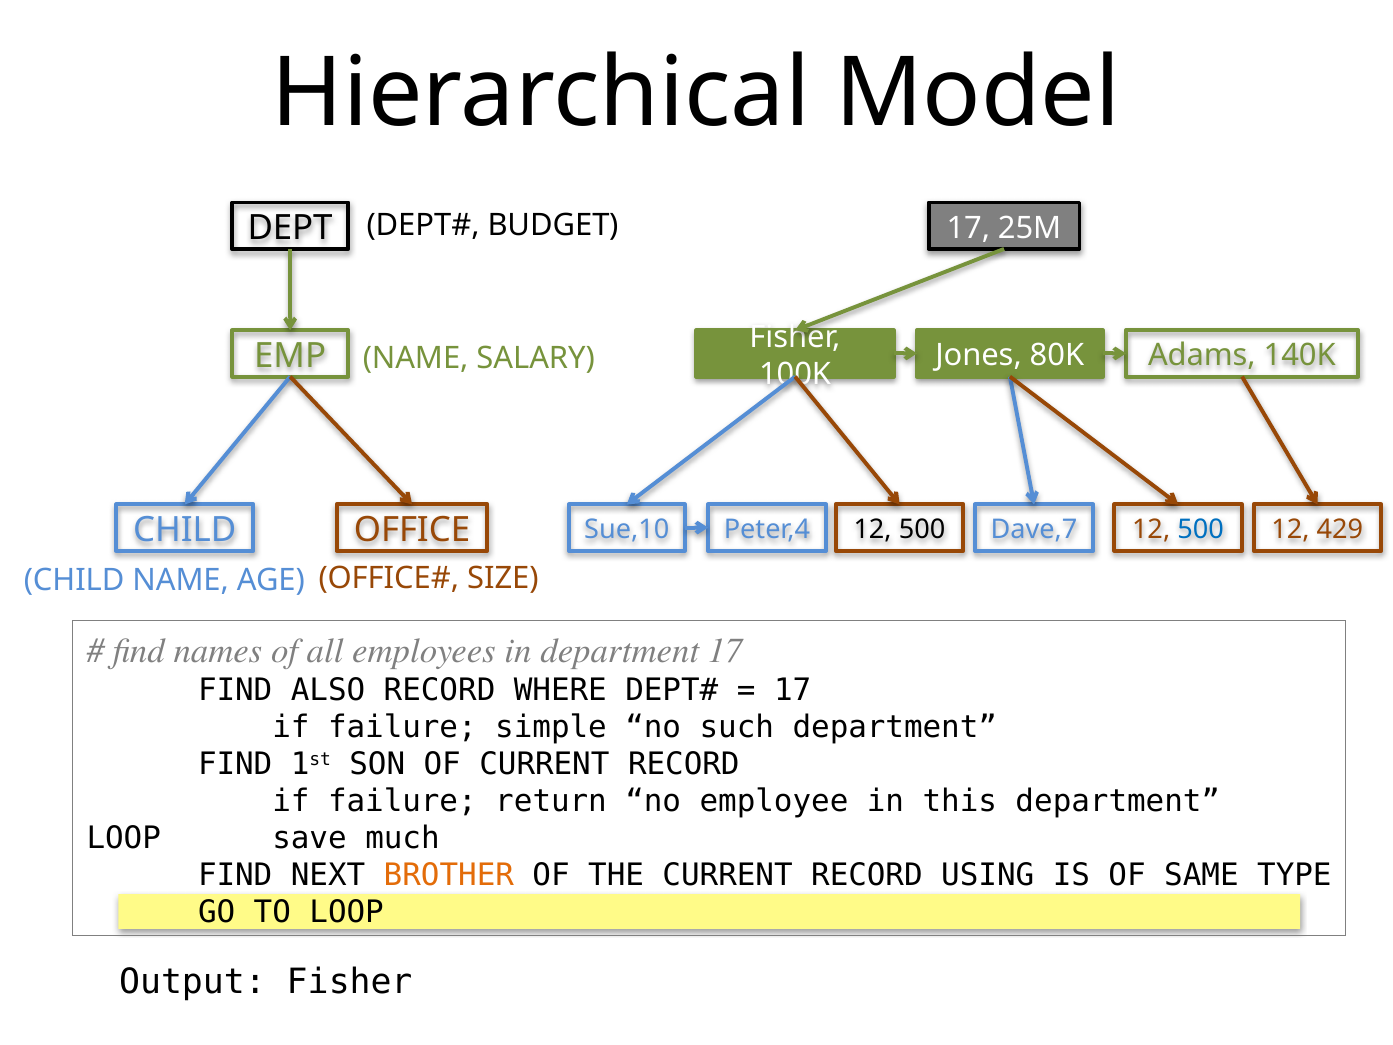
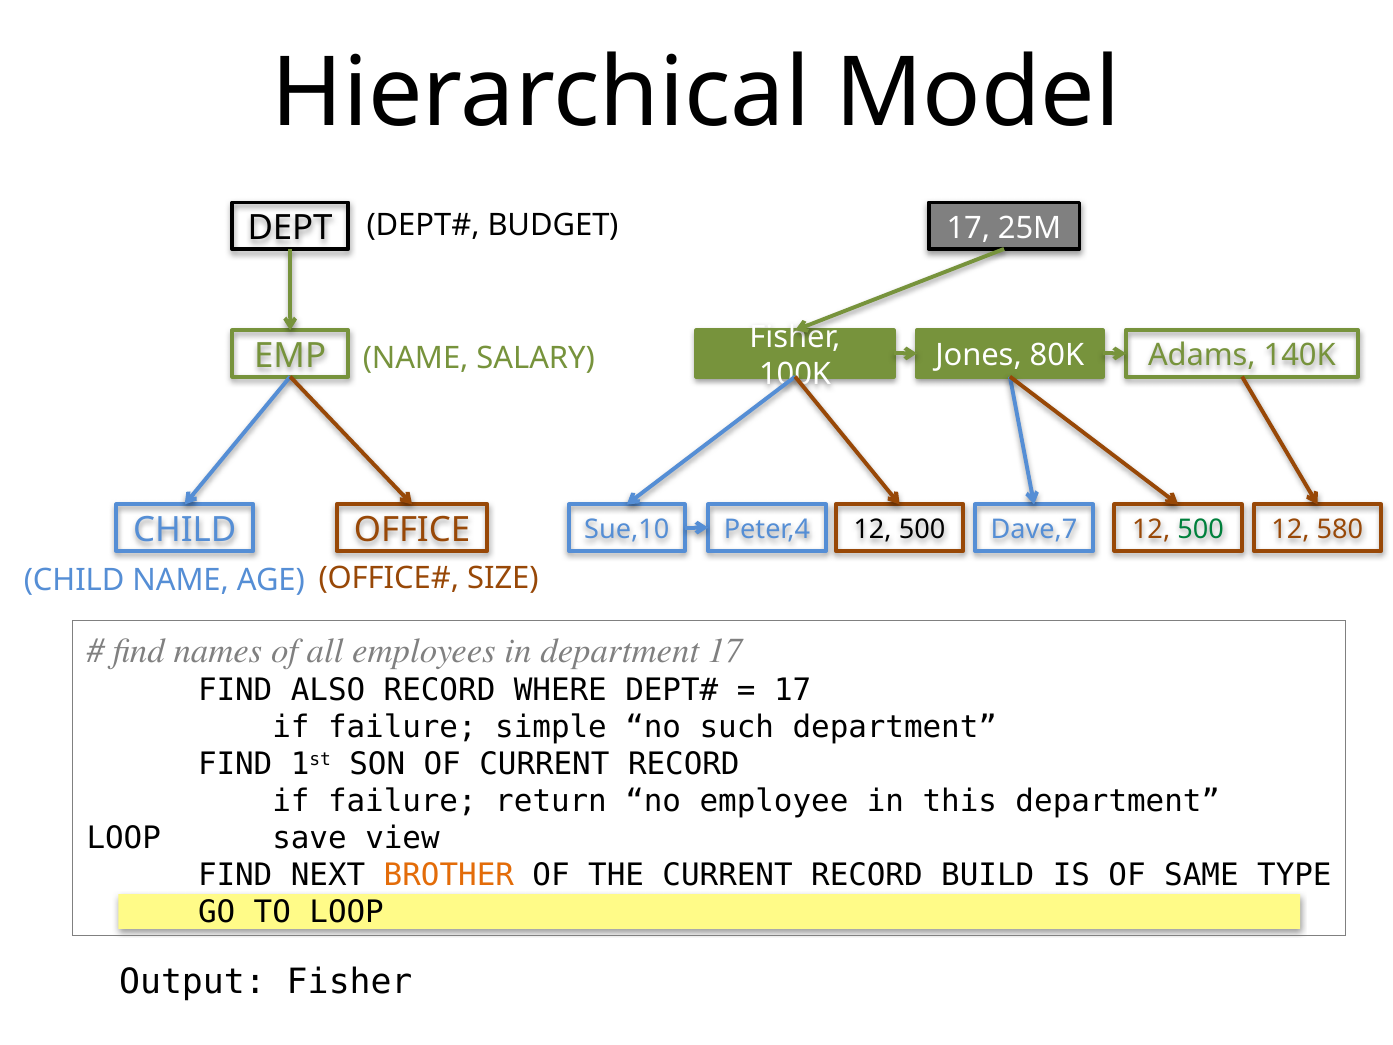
500 colour: blue -> green (1201, 529)
429: 429 -> 580 (1340, 529)
much: much -> view (402, 838)
USING: USING -> BUILD (988, 875)
